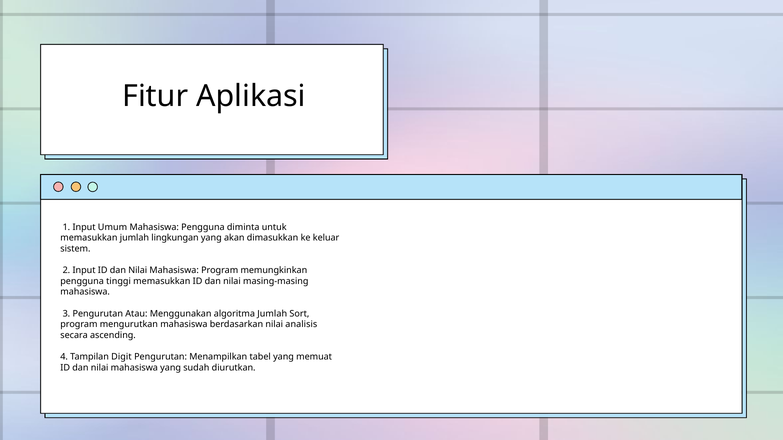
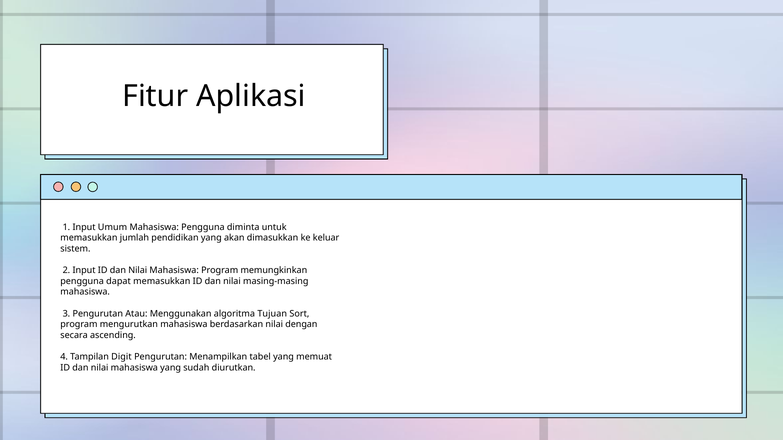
lingkungan: lingkungan -> pendidikan (175, 238)
tinggi: tinggi -> dapat (119, 281)
algoritma Jumlah: Jumlah -> Tujuan (272, 314)
analisis: analisis -> dengan (301, 325)
